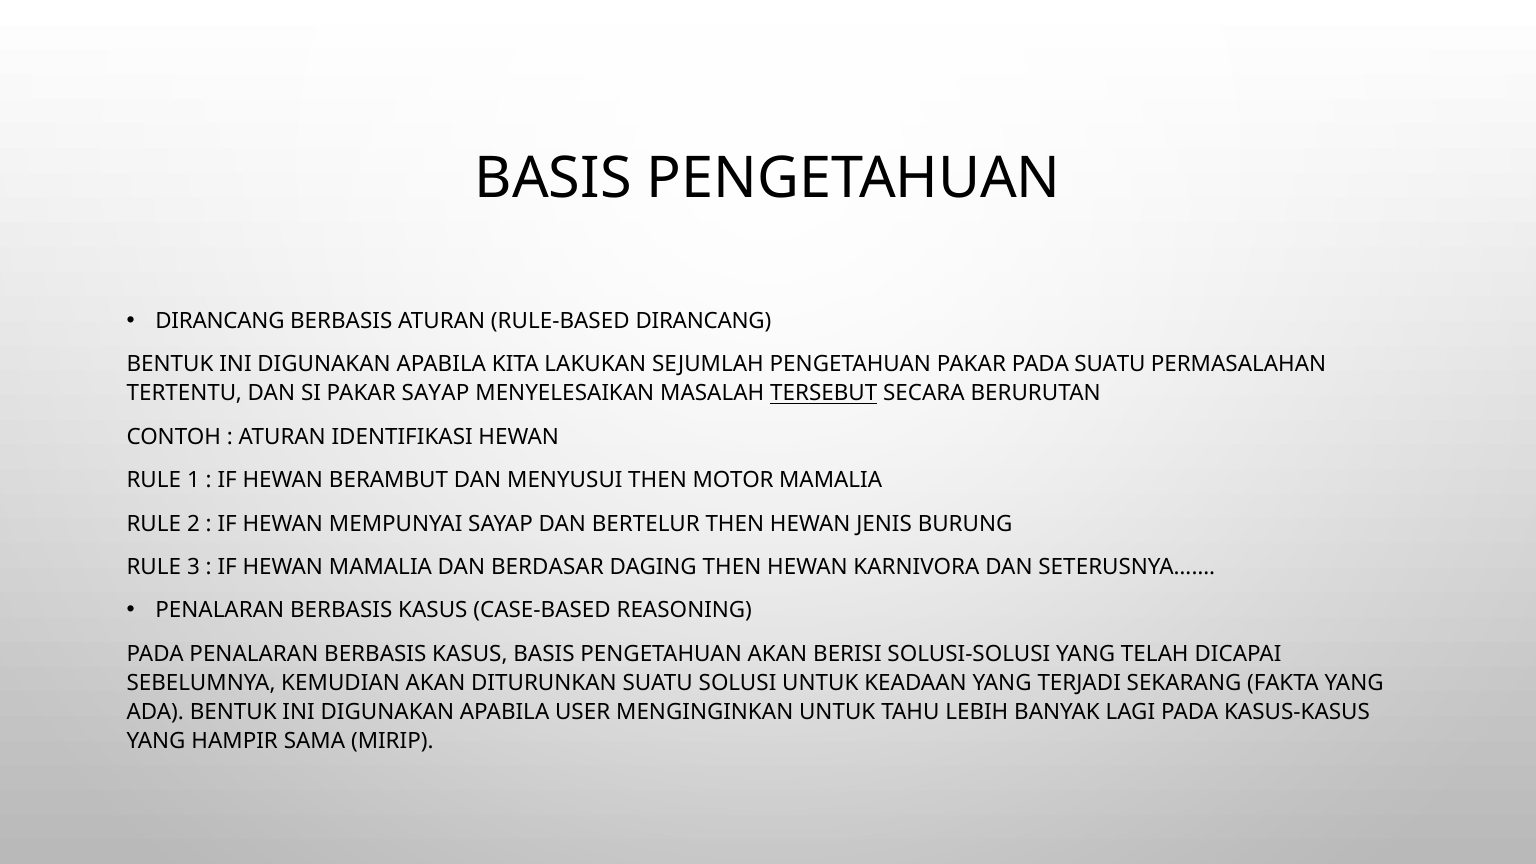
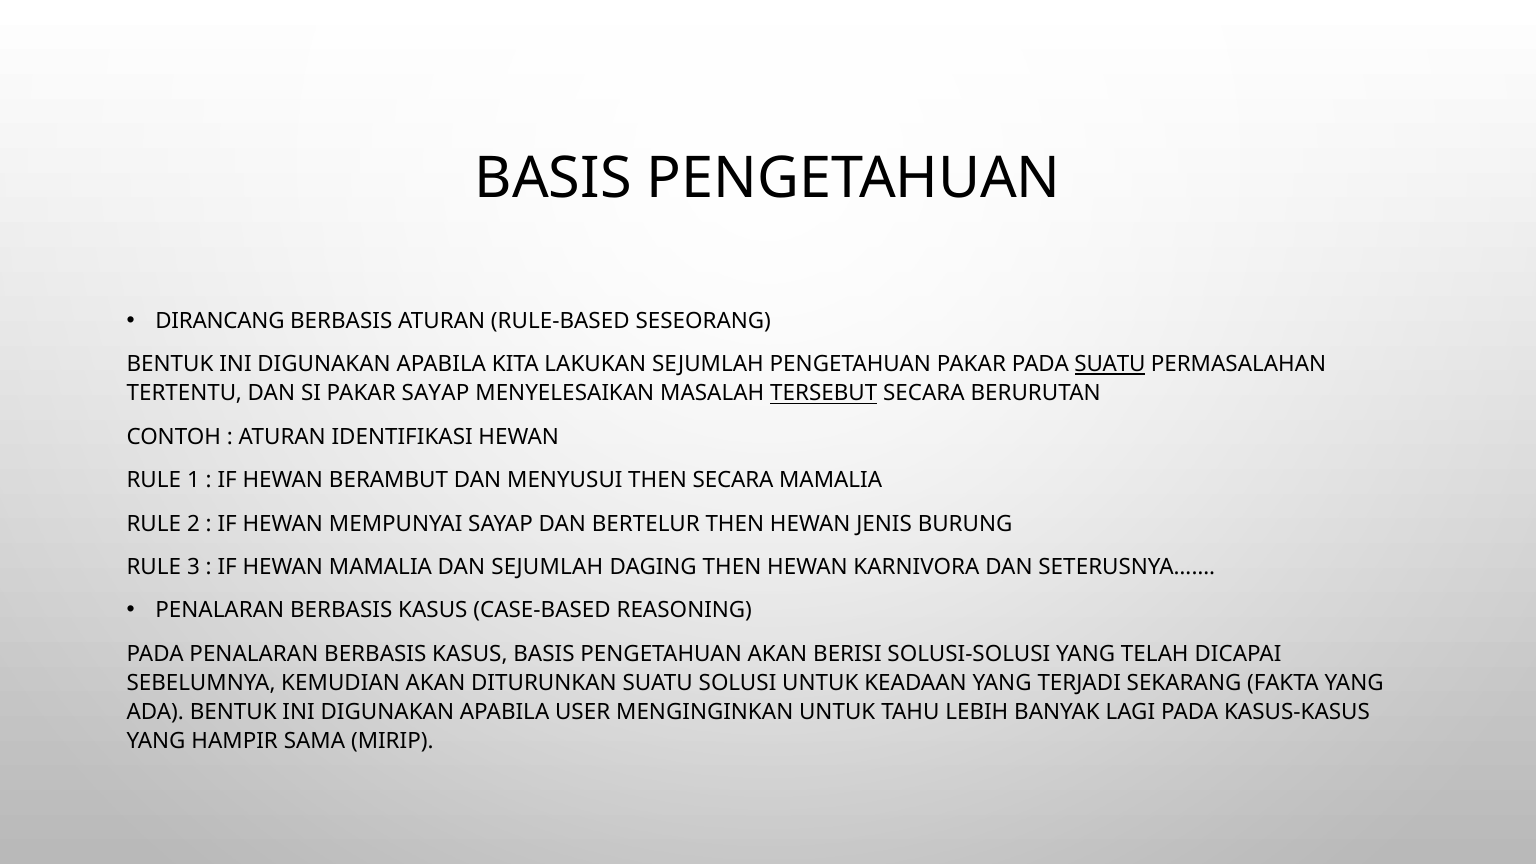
RULE-BASED DIRANCANG: DIRANCANG -> SESEORANG (703, 321)
SUATU underline: none -> present (1110, 365)
THEN MOTOR: MOTOR -> SECARA (733, 480)
DAN BERDASAR: BERDASAR -> SEJUMLAH (547, 567)
